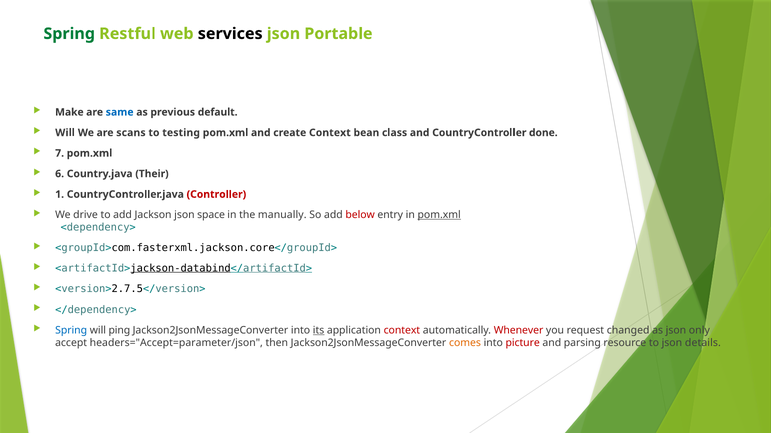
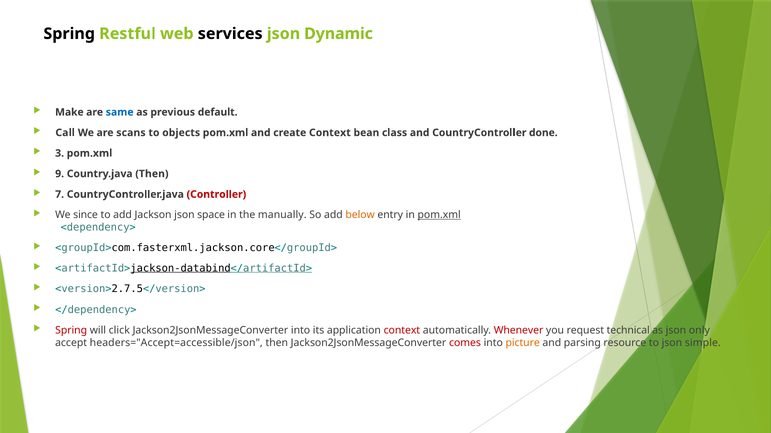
Spring colour: green -> black (69, 34)
Portable: Portable -> Dynamic (338, 34)
Will: Will -> Call (65, 133)
testing: testing -> objects (181, 133)
7: 7 -> 3 (60, 153)
6: 6 -> 9 (60, 174)
Country.java Their: Their -> Then (152, 174)
1: 1 -> 7 (60, 195)
drive: drive -> since (86, 215)
below colour: red -> orange (360, 215)
Spring colour: blue -> red (71, 331)
ping: ping -> click (119, 331)
its underline: present -> none (319, 331)
changed: changed -> technical (628, 331)
headers="Accept=parameter/json: headers="Accept=parameter/json -> headers="Accept=accessible/json (176, 343)
comes colour: orange -> red (465, 343)
picture colour: red -> orange (523, 343)
details: details -> simple (703, 343)
